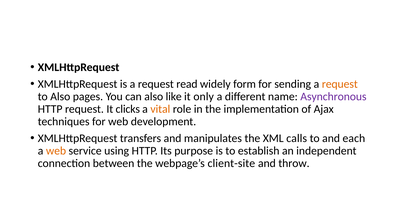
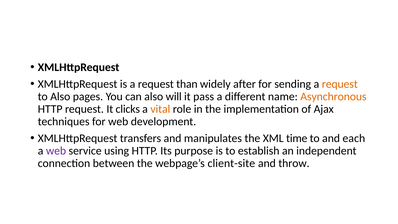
read: read -> than (187, 84)
form: form -> after (245, 84)
like: like -> will (174, 96)
only: only -> pass (204, 96)
Asynchronous colour: purple -> orange (333, 96)
calls: calls -> time (297, 138)
web colour: orange -> purple (56, 151)
